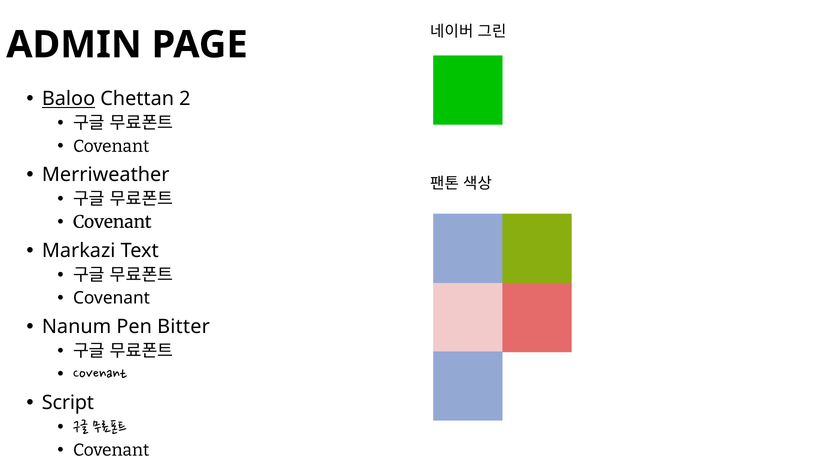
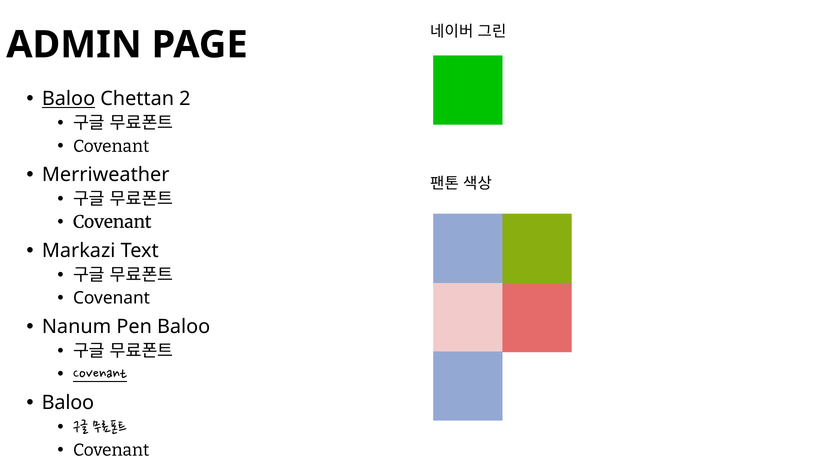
Pen Bitter: Bitter -> Baloo (184, 327)
Covenant underline: none -> present (100, 374)
Script: Script -> Baloo (68, 403)
